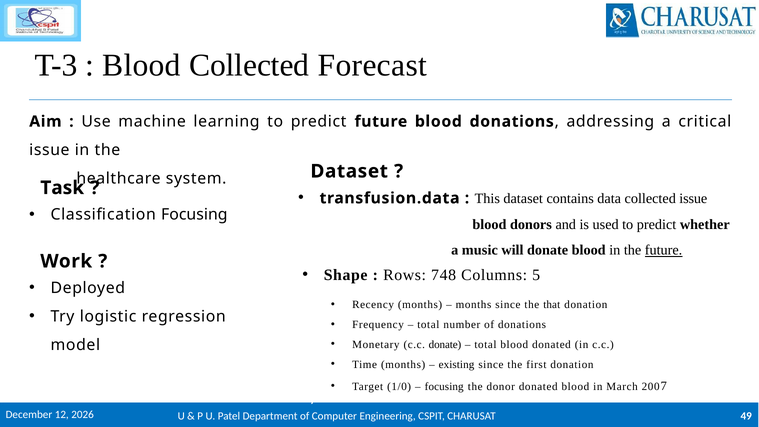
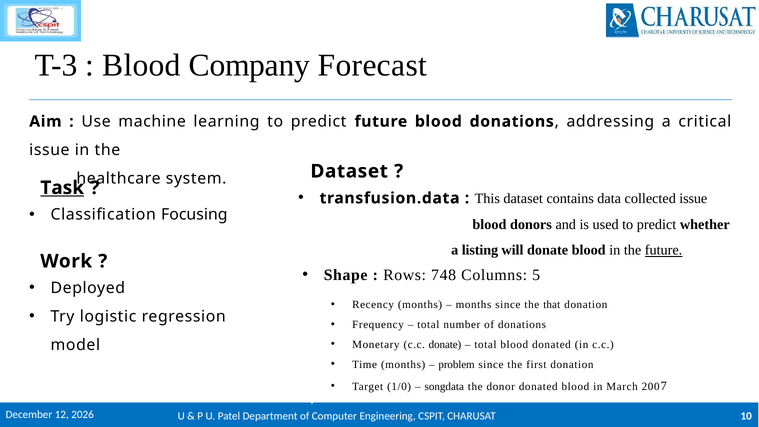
Blood Collected: Collected -> Company (249, 65)
Task underline: none -> present (62, 188)
music: music -> listing (480, 250)
existing: existing -> problem (457, 364)
focusing: focusing -> songdata (444, 387)
49: 49 -> 10 (746, 416)
